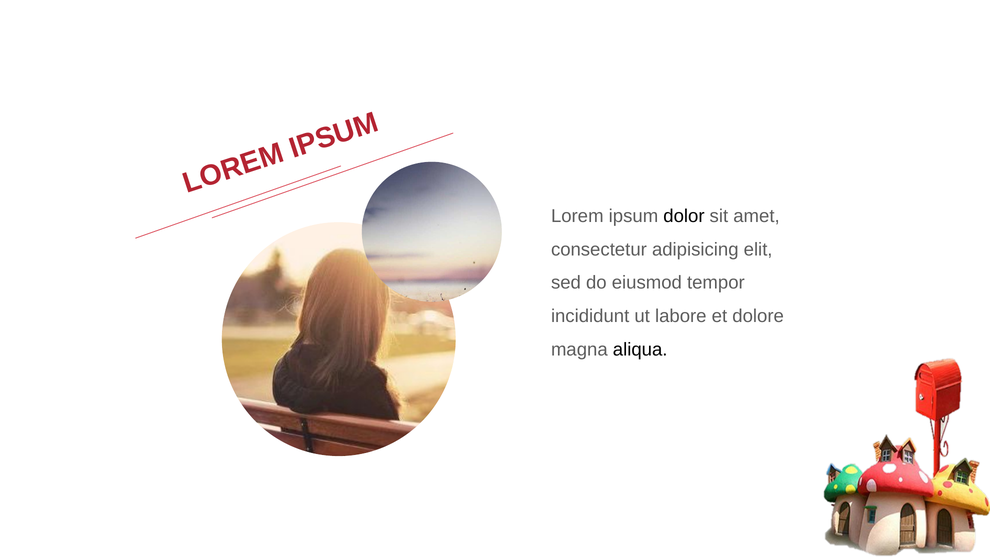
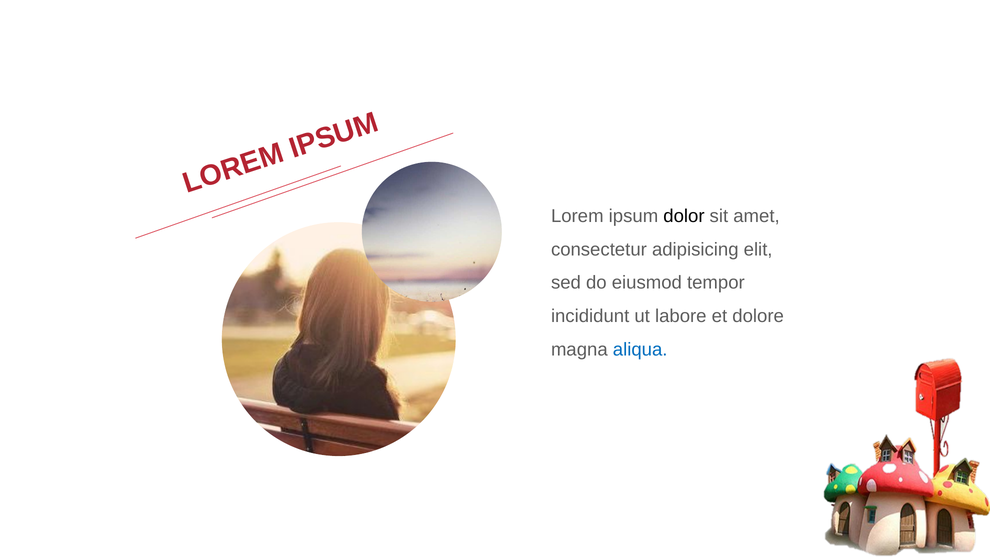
aliqua colour: black -> blue (640, 350)
